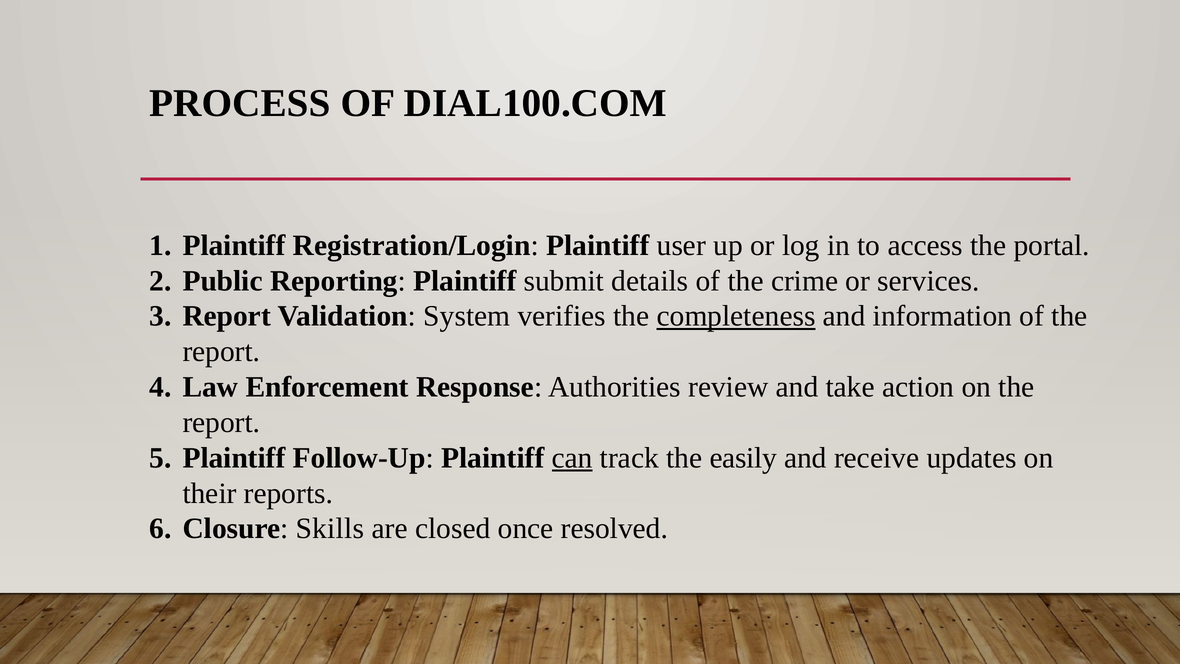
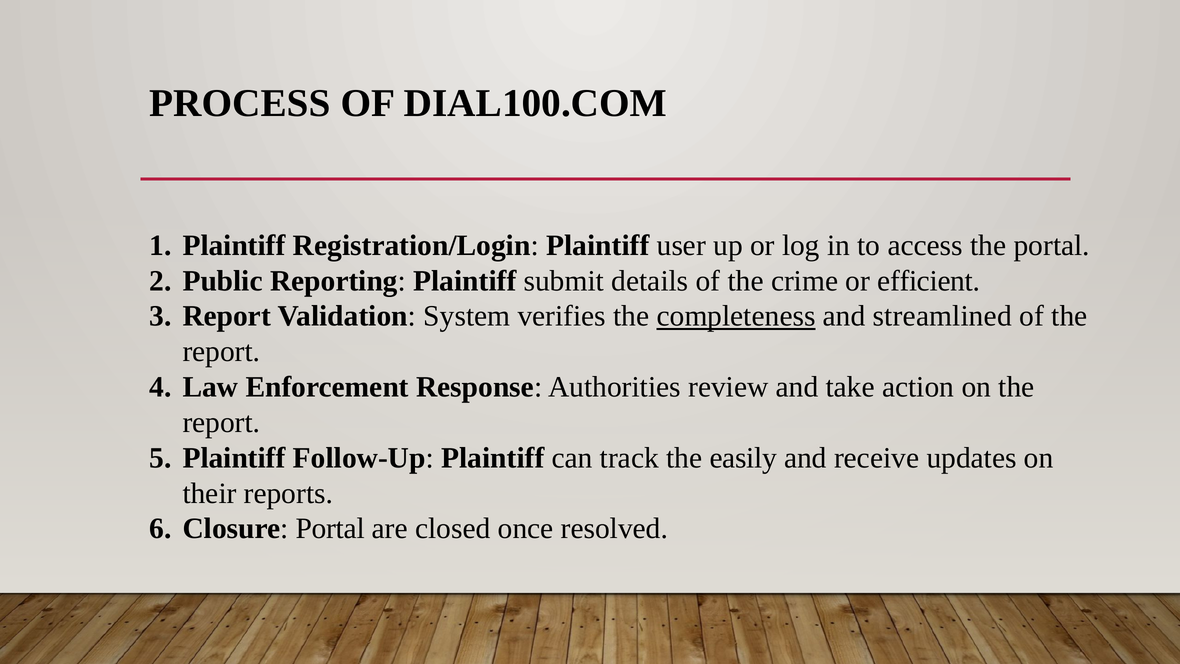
services: services -> efficient (929, 281)
information: information -> streamlined (942, 316)
can underline: present -> none (572, 458)
Closure Skills: Skills -> Portal (330, 529)
